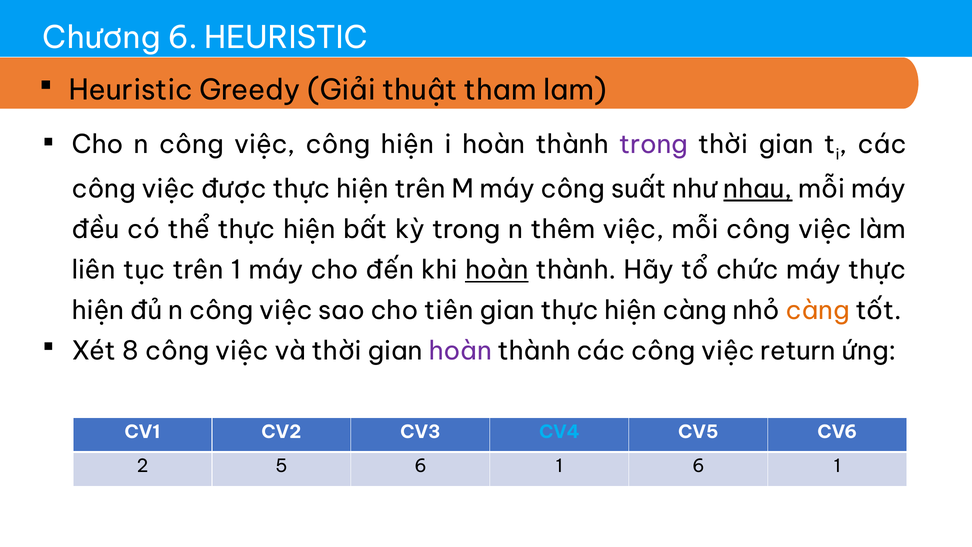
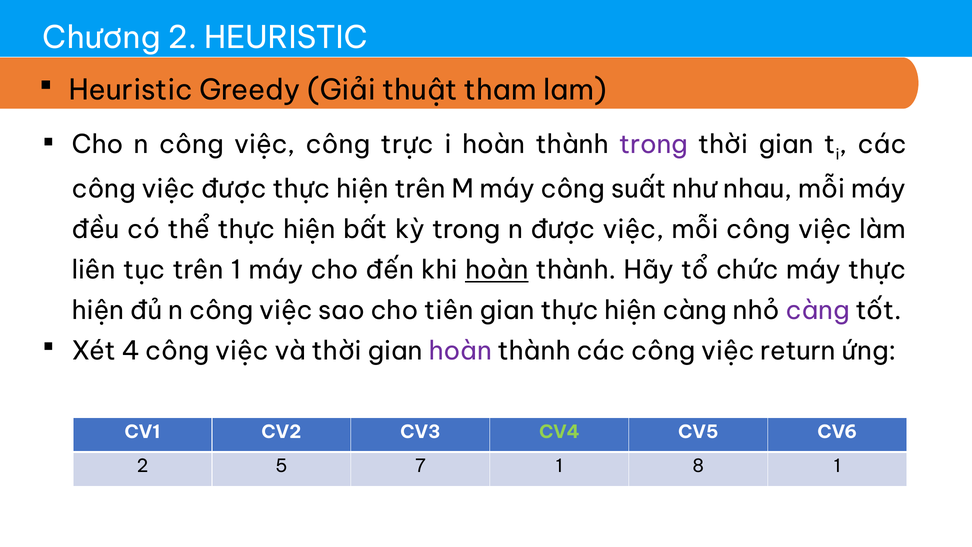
Chương 6: 6 -> 2 (182, 38)
công hiện: hiện -> trực (407, 144)
nhau underline: present -> none (758, 189)
n thêm: thêm -> được (563, 230)
càng colour: orange -> purple (818, 311)
8: 8 -> 4 (131, 351)
CV4 colour: light blue -> light green (559, 432)
5 6: 6 -> 7 (420, 466)
1 6: 6 -> 8 (698, 466)
